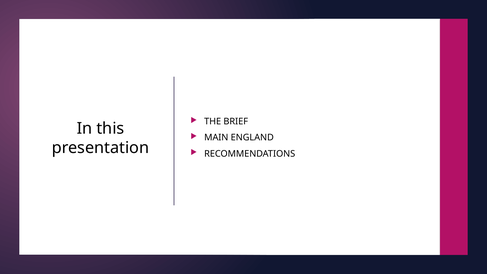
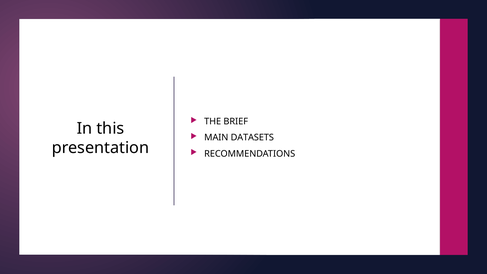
ENGLAND: ENGLAND -> DATASETS (252, 138)
